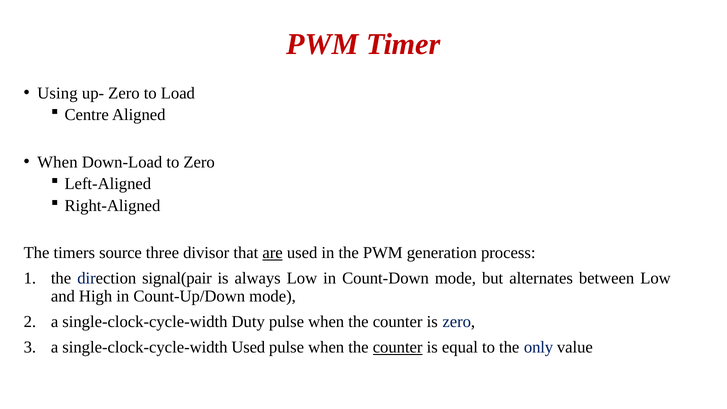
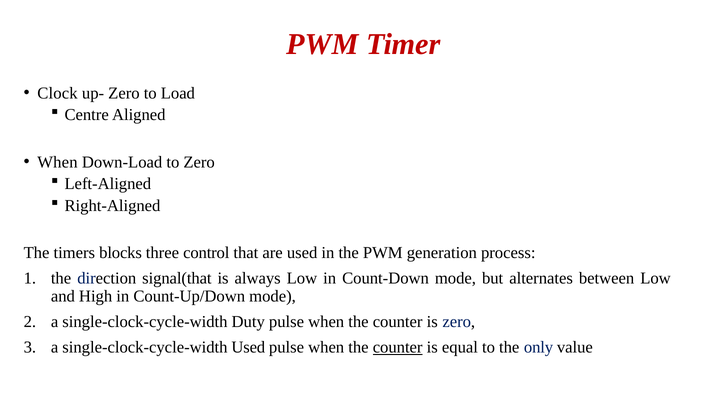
Using: Using -> Clock (57, 93)
source: source -> blocks (121, 253)
divisor: divisor -> control (206, 253)
are underline: present -> none (273, 253)
signal(pair: signal(pair -> signal(that (177, 278)
